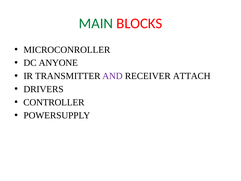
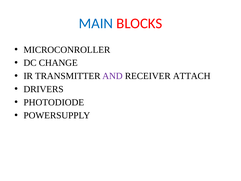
MAIN colour: green -> blue (96, 23)
ANYONE: ANYONE -> CHANGE (58, 63)
CONTROLLER: CONTROLLER -> PHOTODIODE (54, 102)
